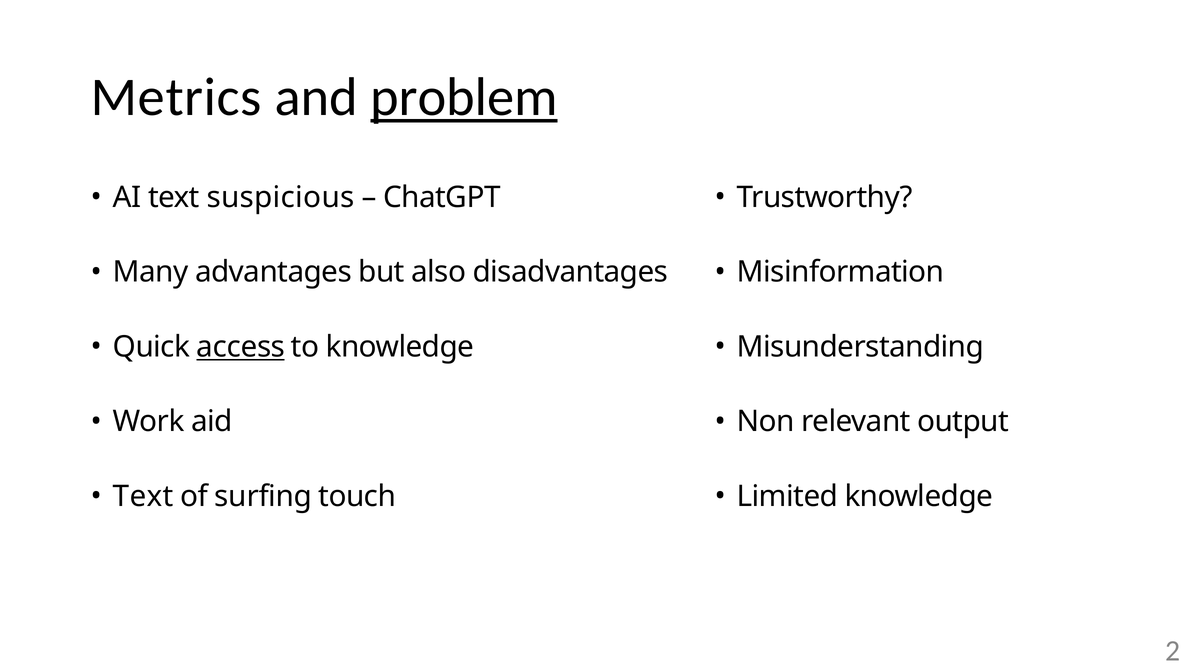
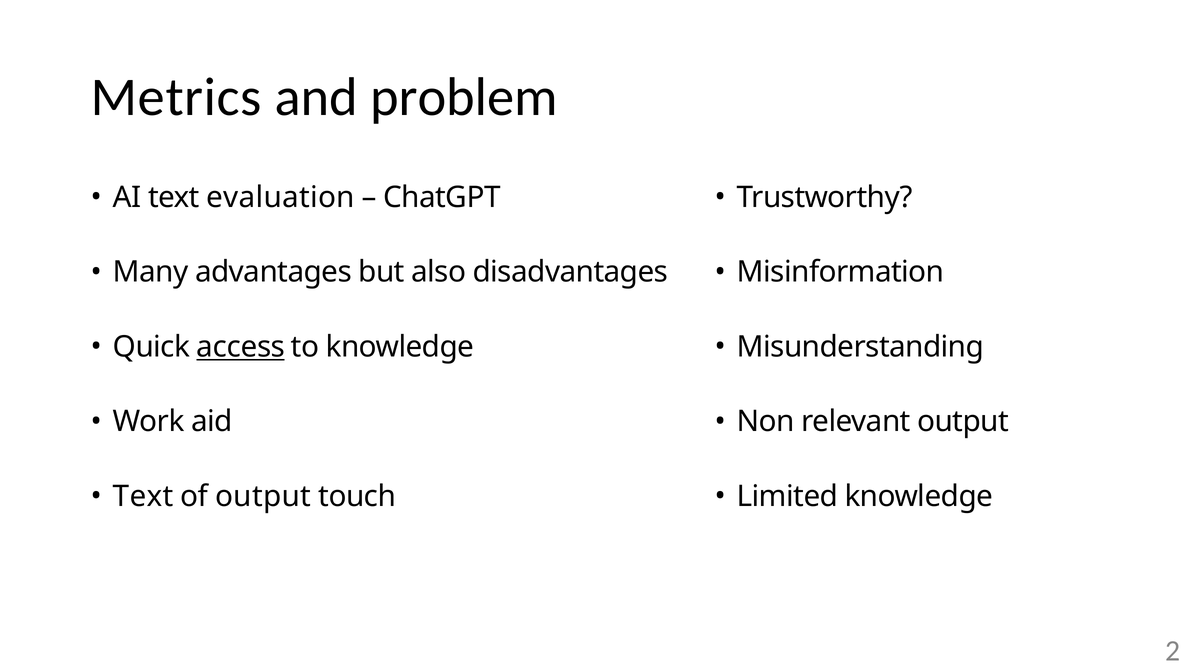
problem underline: present -> none (464, 97)
suspicious: suspicious -> evaluation (281, 197)
of surfing: surfing -> output (263, 496)
